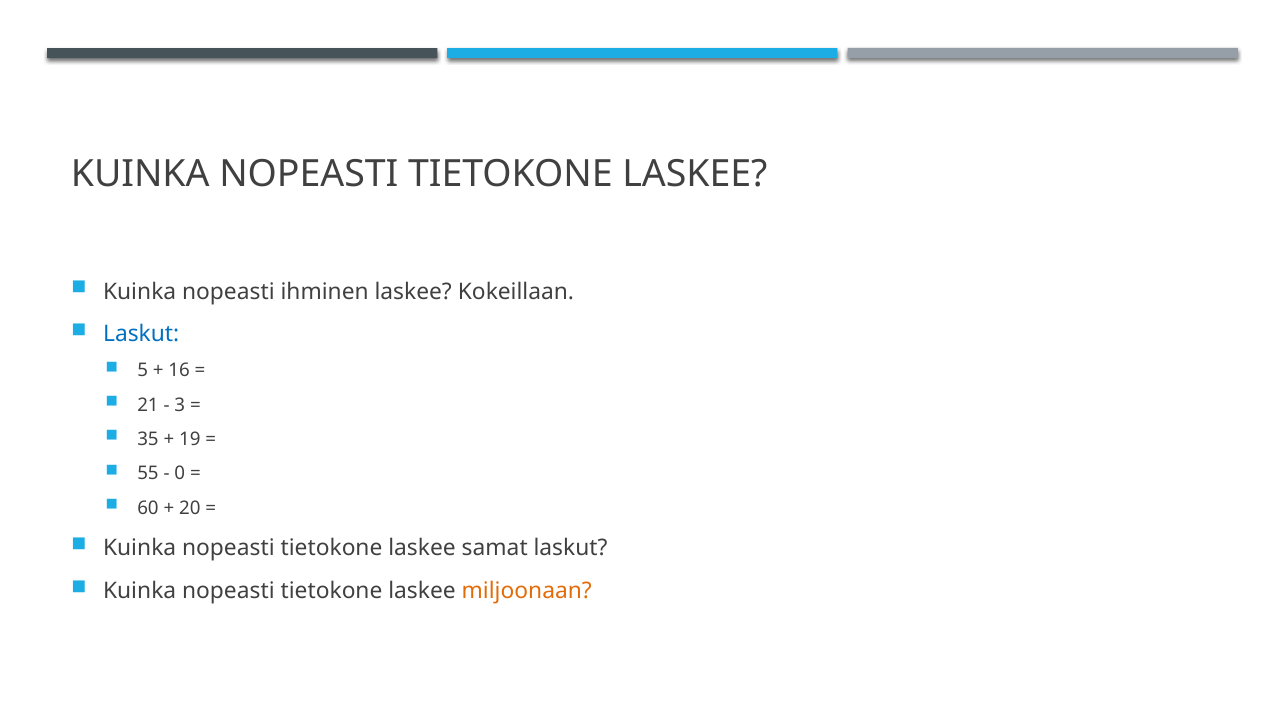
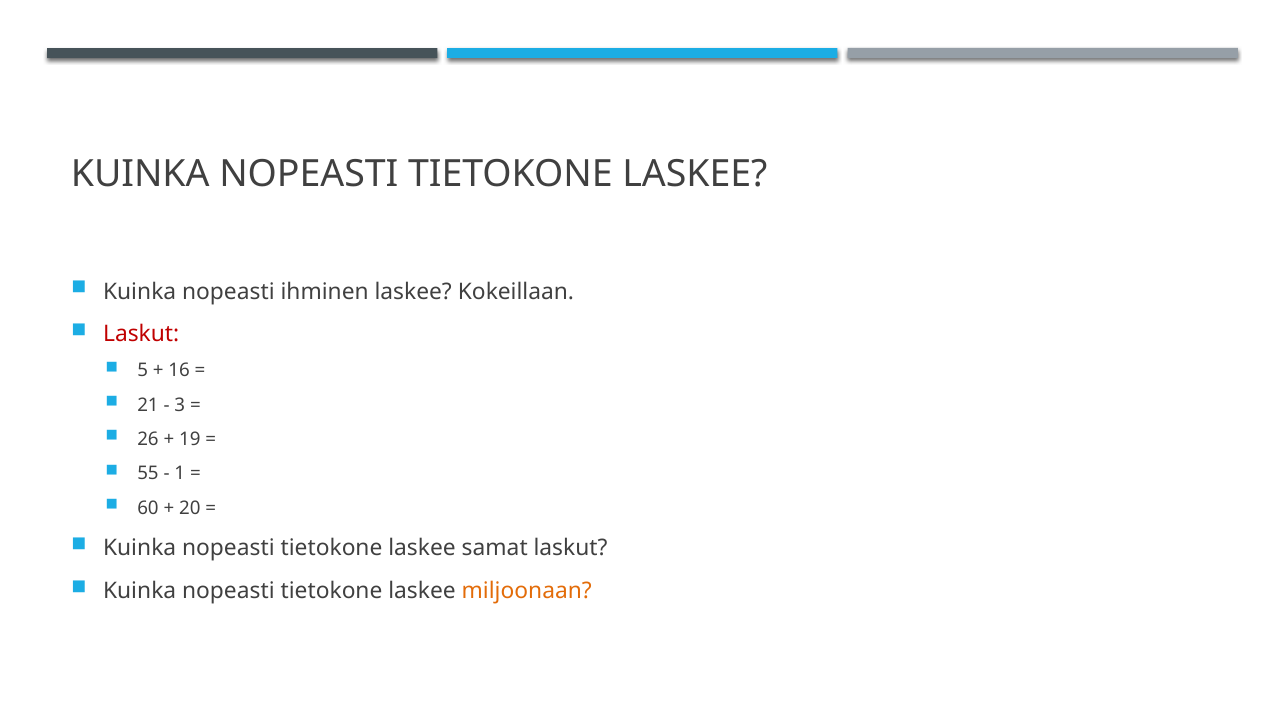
Laskut colour: blue -> red (141, 334)
35: 35 -> 26 (148, 439)
0: 0 -> 1 (180, 473)
